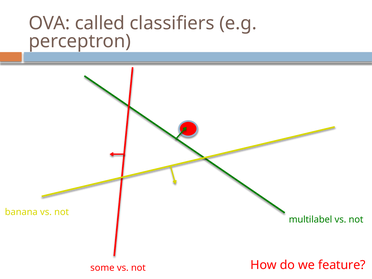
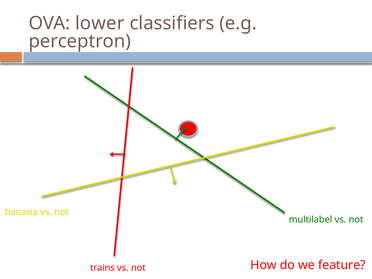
called: called -> lower (100, 23)
some: some -> trains (102, 268)
